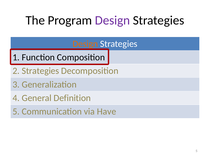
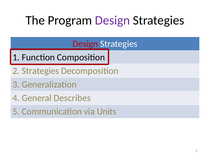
Design colour: orange -> red (85, 44)
Definition: Definition -> Describes (72, 98)
Have: Have -> Units (107, 111)
